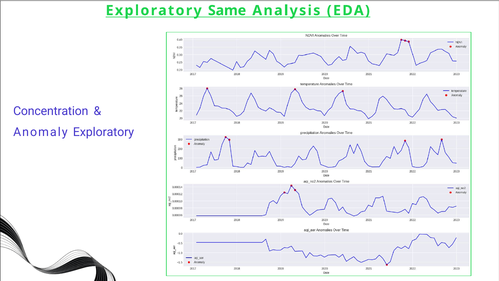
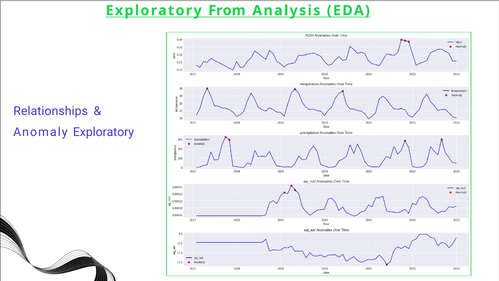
Same: Same -> From (227, 11)
Concentration: Concentration -> Relationships (51, 111)
